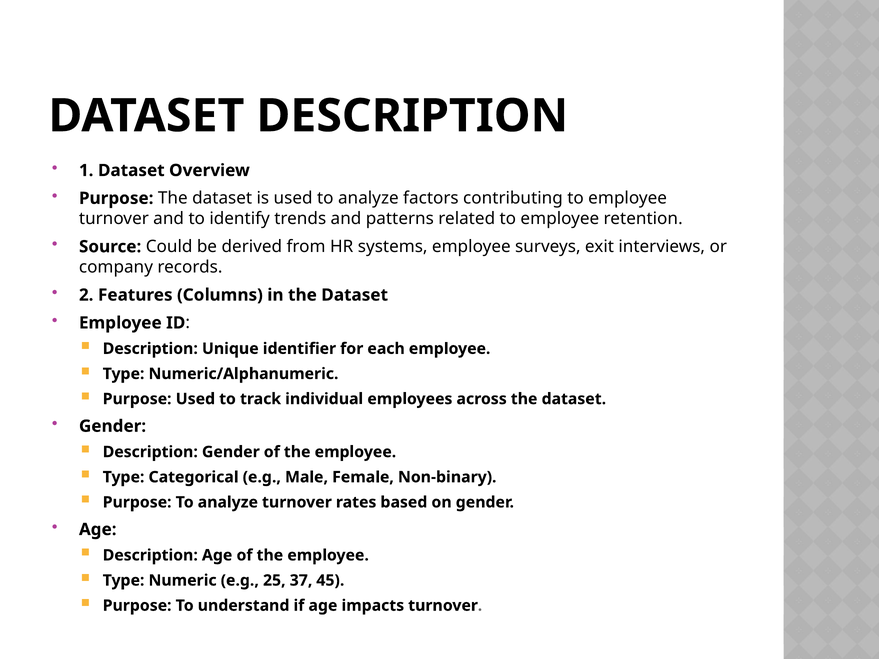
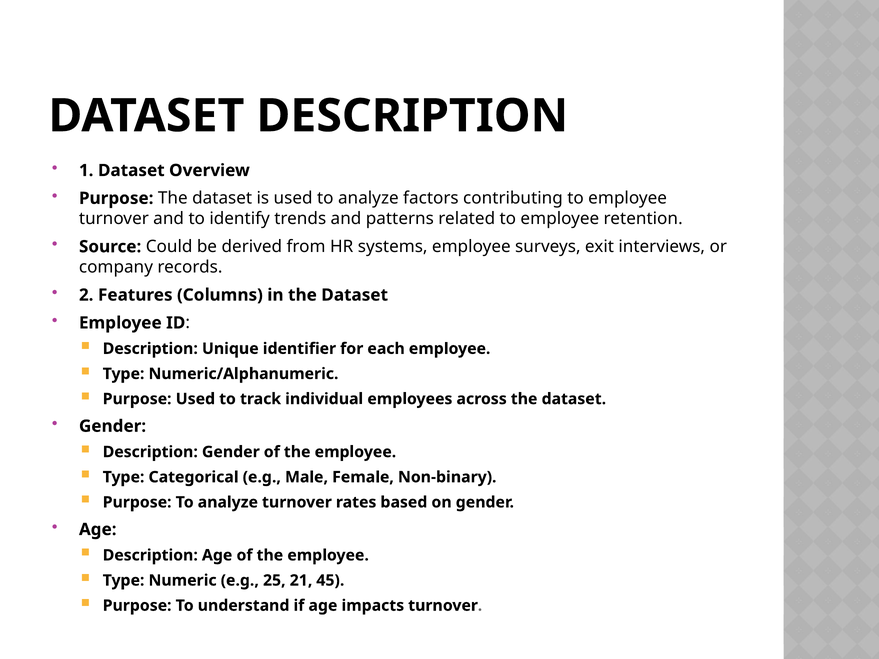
37: 37 -> 21 (301, 581)
